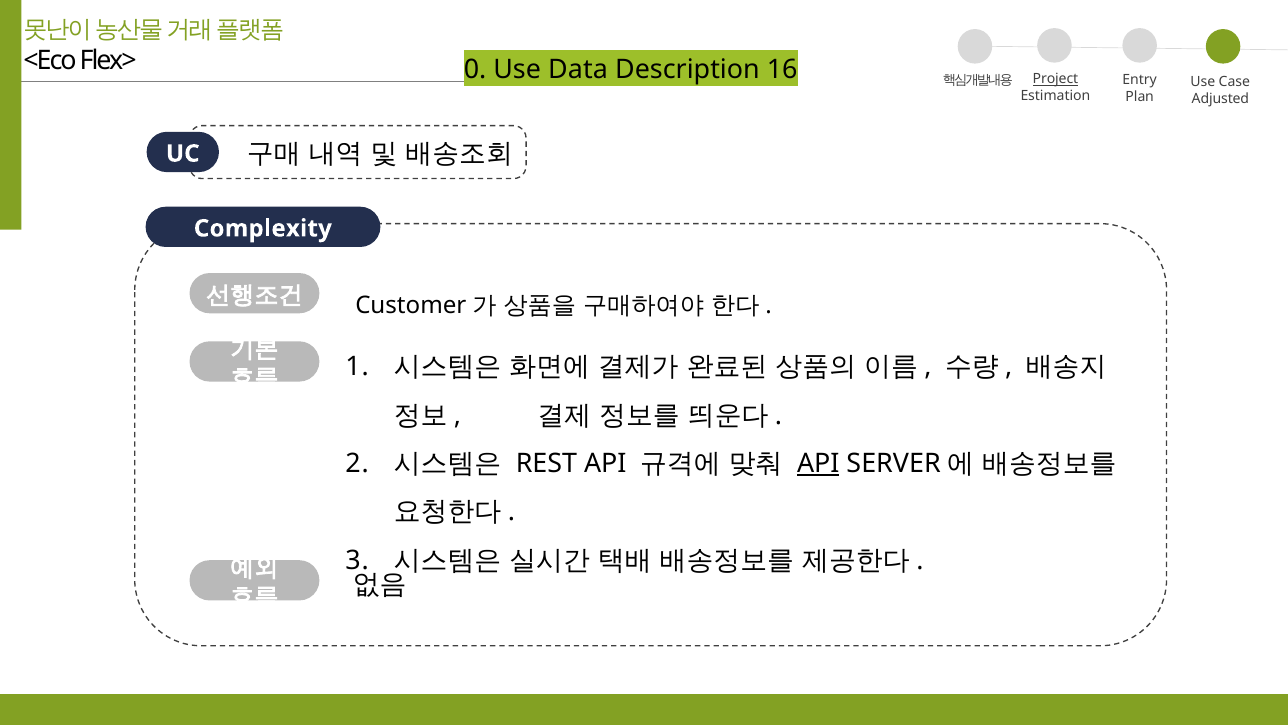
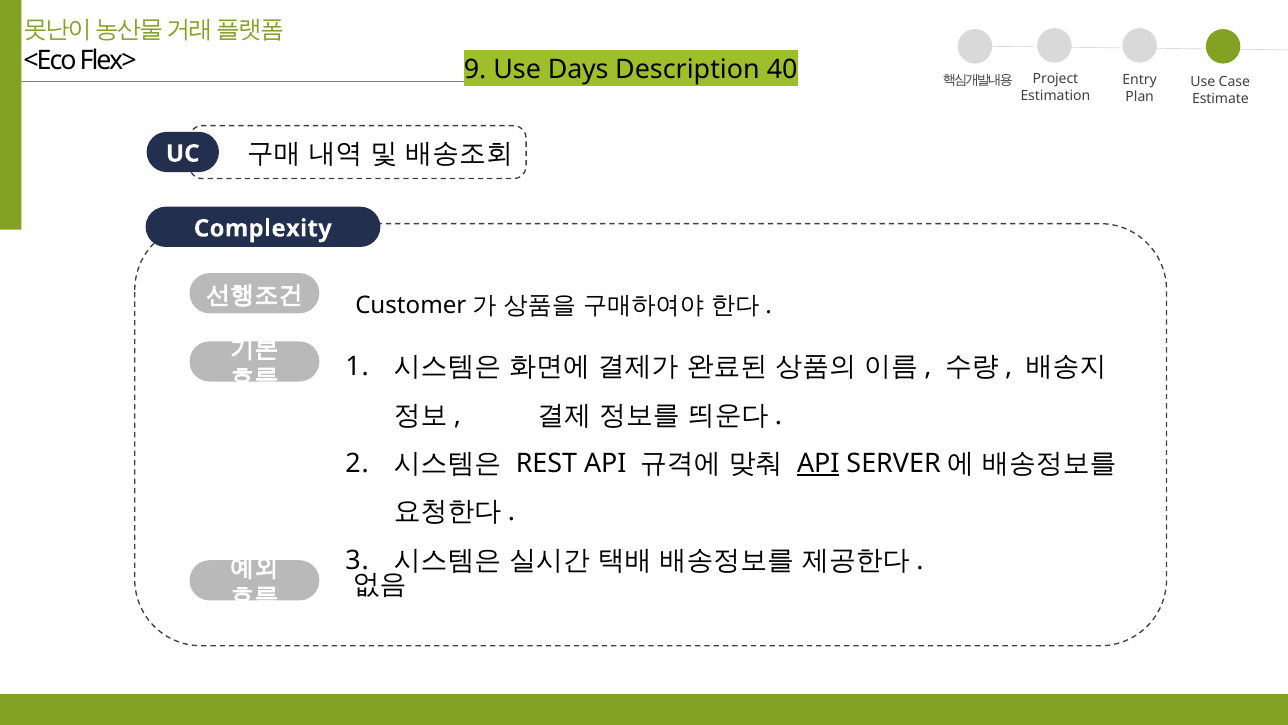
0: 0 -> 9 (475, 69)
Data: Data -> Days (578, 69)
16: 16 -> 40 (782, 69)
Project underline: present -> none (1055, 79)
Adjusted: Adjusted -> Estimate (1220, 99)
